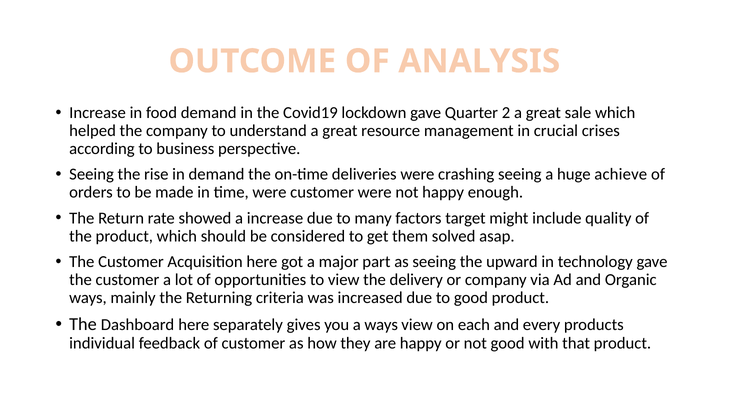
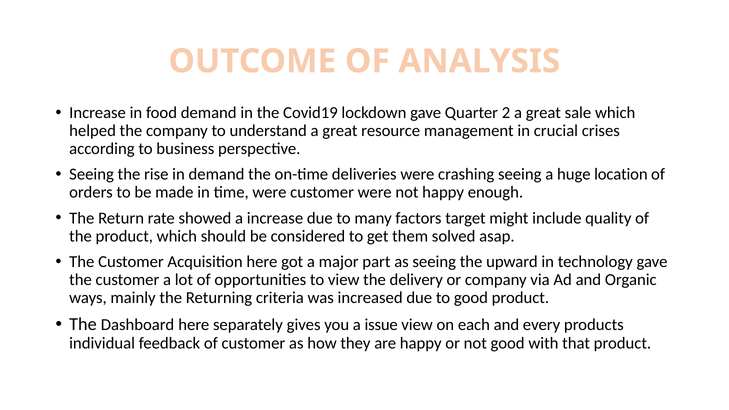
achieve: achieve -> location (621, 174)
a ways: ways -> issue (381, 325)
